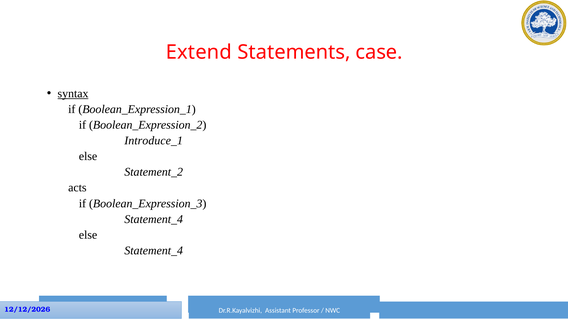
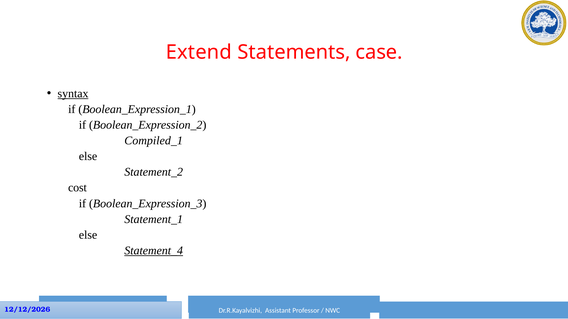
Introduce_1: Introduce_1 -> Compiled_1 (154, 141)
acts: acts -> cost (77, 188)
Statement_4: Statement_4 -> Statement_1 (154, 220)
Statement_4 underline: none -> present (154, 251)
